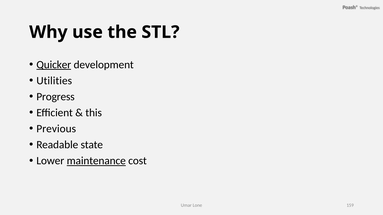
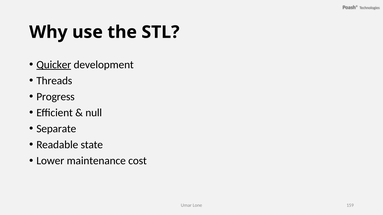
Utilities: Utilities -> Threads (54, 81)
this: this -> null (94, 113)
Previous: Previous -> Separate (56, 129)
maintenance underline: present -> none (96, 161)
